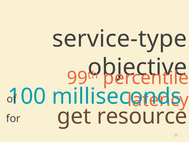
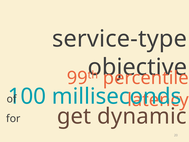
resource: resource -> dynamic (142, 116)
